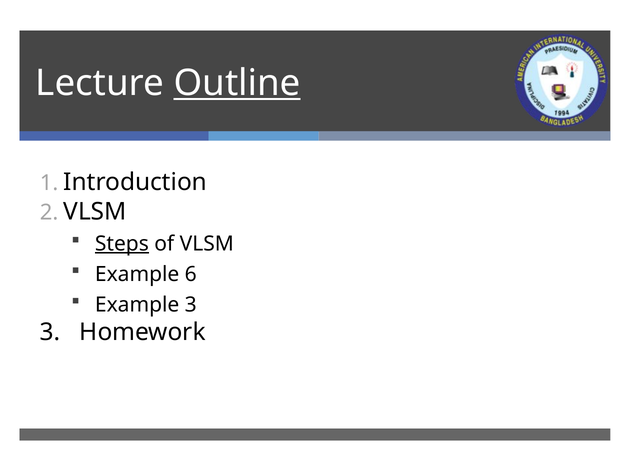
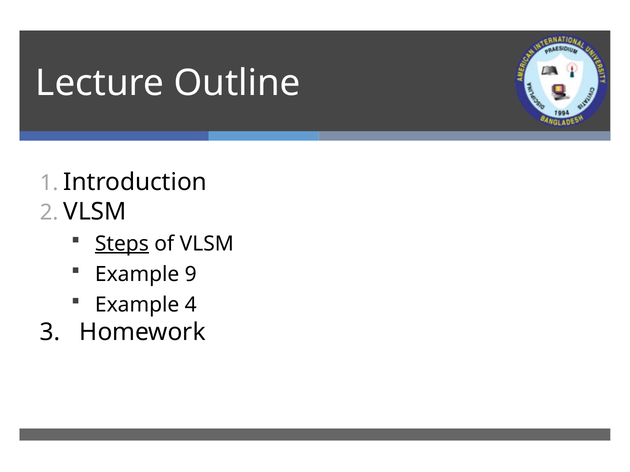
Outline underline: present -> none (237, 83)
6: 6 -> 9 (191, 274)
Example 3: 3 -> 4 (191, 305)
